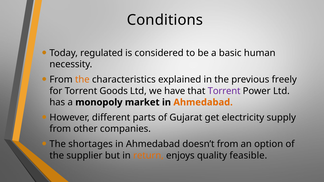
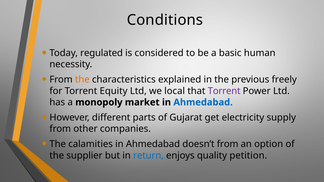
Goods: Goods -> Equity (114, 91)
have: have -> local (175, 91)
Ahmedabad colour: orange -> blue (203, 102)
shortages: shortages -> calamities (91, 144)
return colour: orange -> blue (148, 156)
feasible: feasible -> petition (248, 156)
